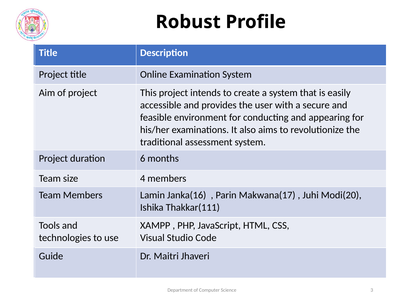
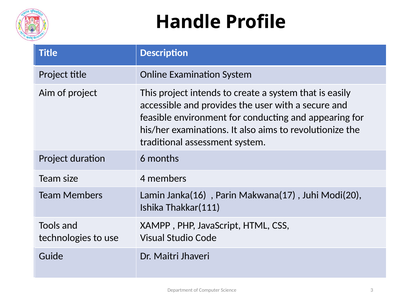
Robust: Robust -> Handle (188, 22)
